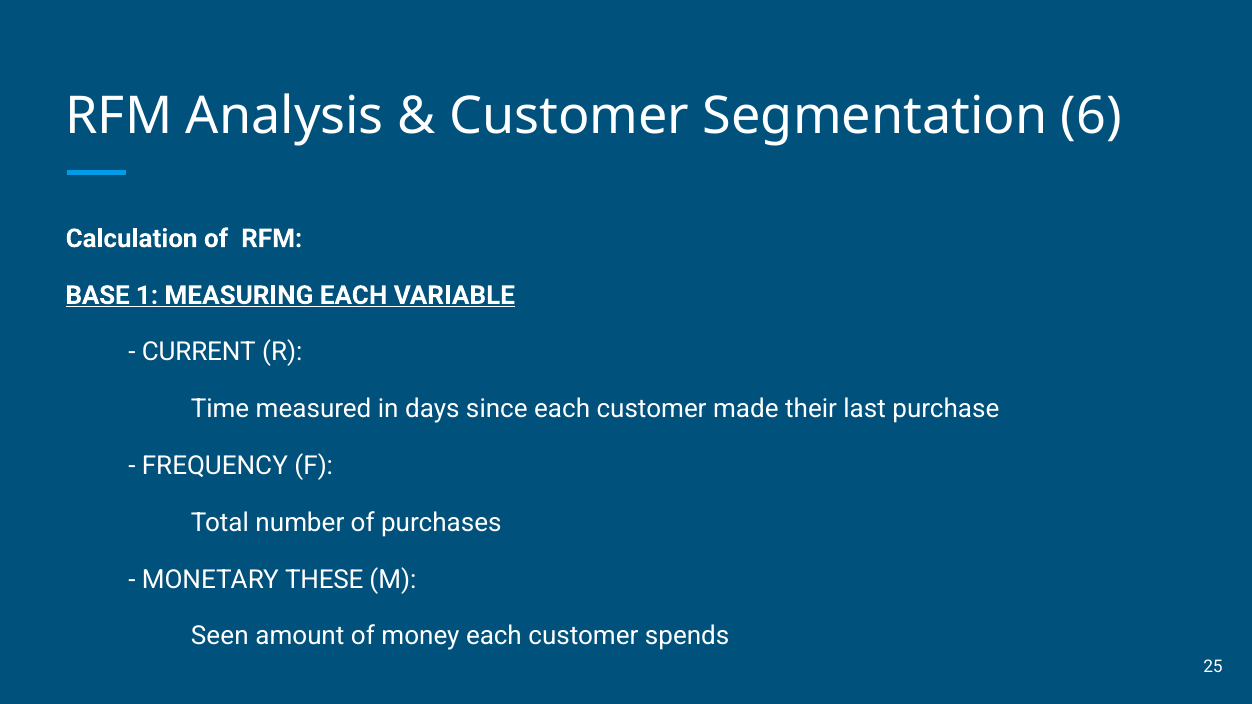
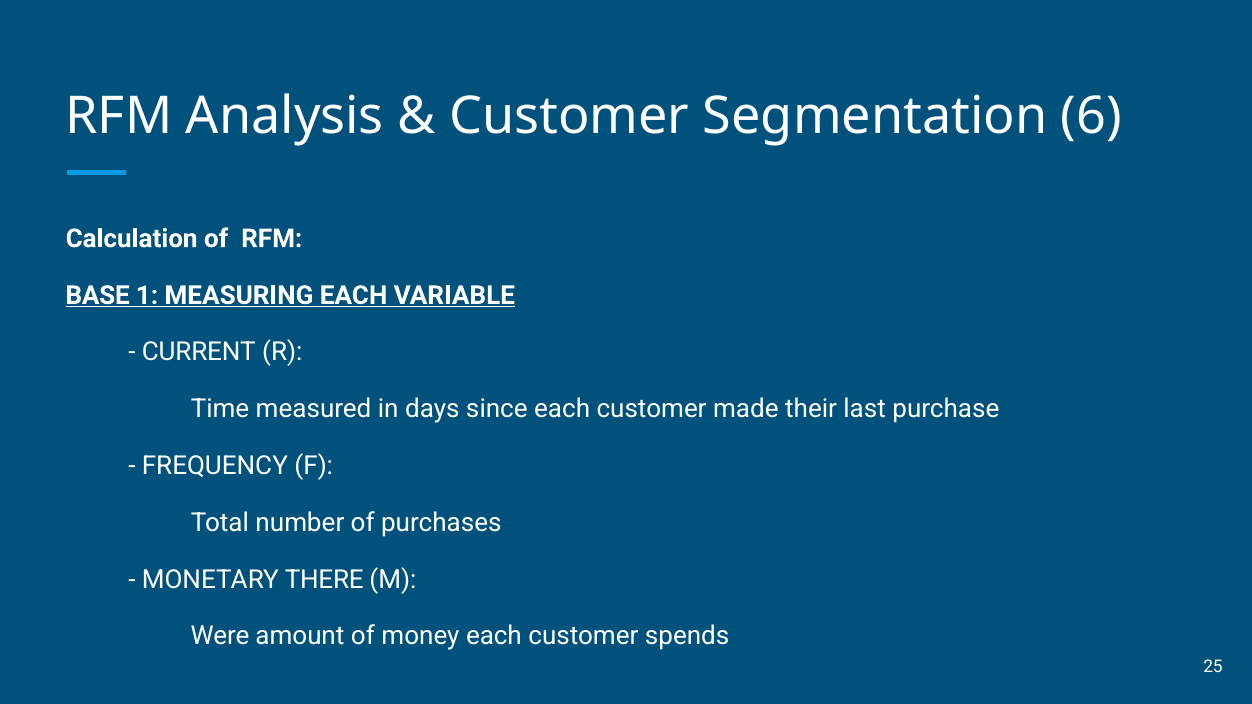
THESE: THESE -> THERE (324, 580)
Seen: Seen -> Were (220, 636)
